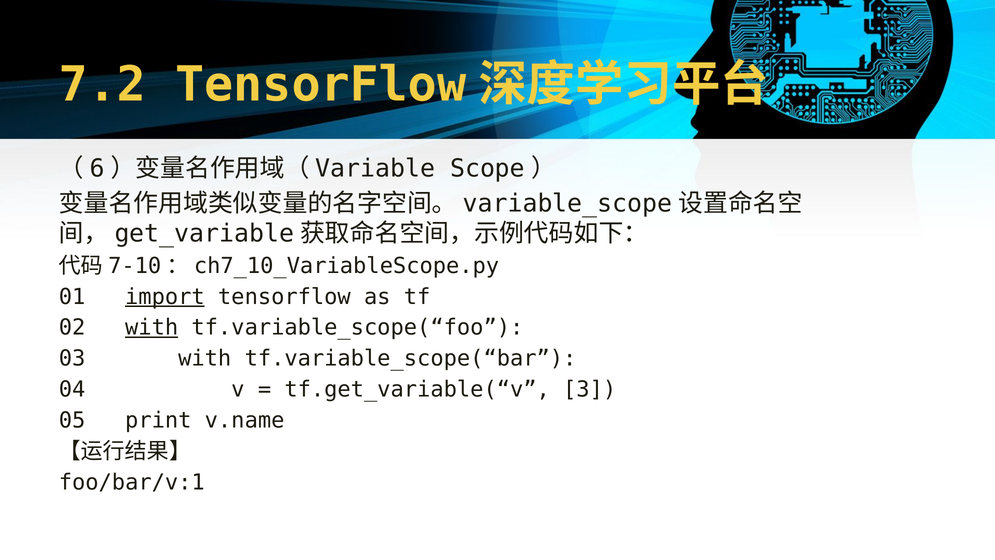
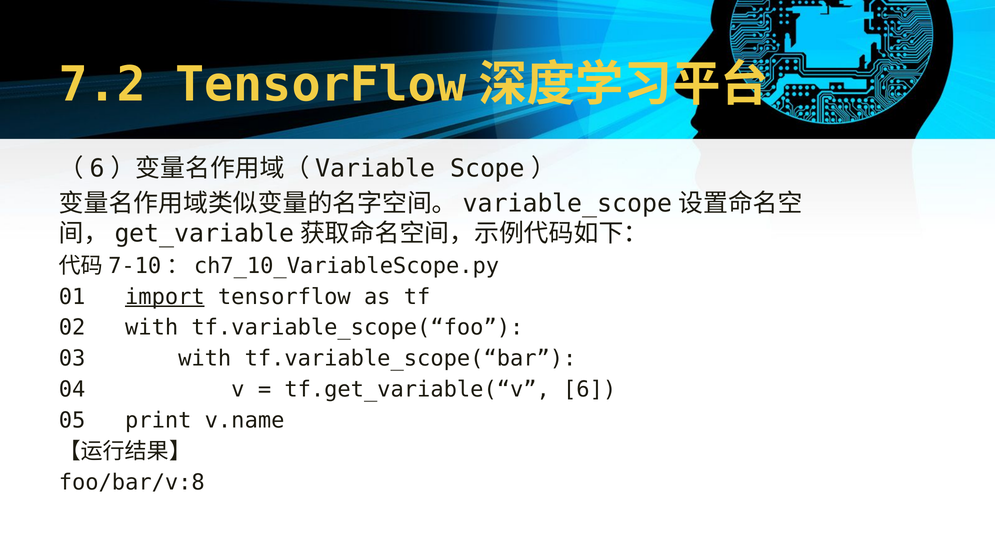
with underline: present -> none (152, 328)
3: 3 -> 6 (590, 389)
foo/bar/v:1: foo/bar/v:1 -> foo/bar/v:8 (132, 482)
